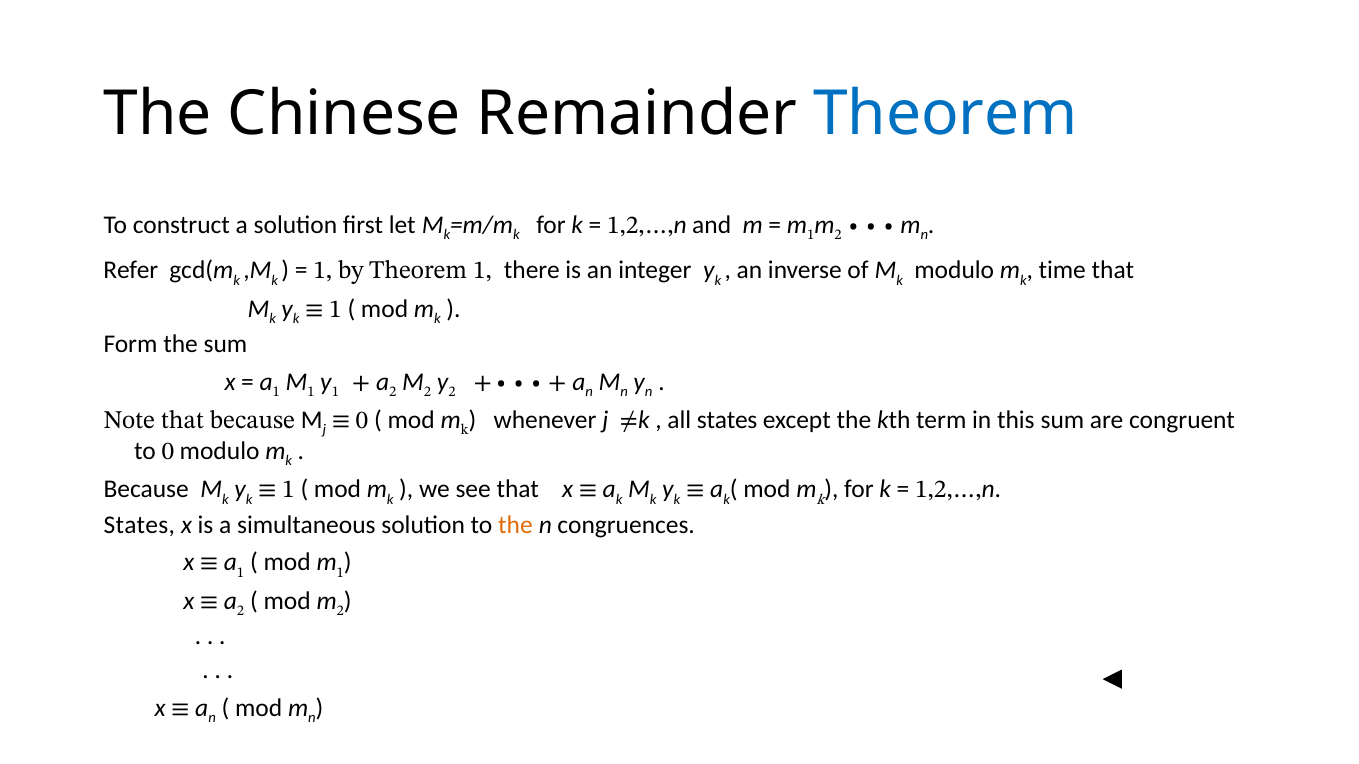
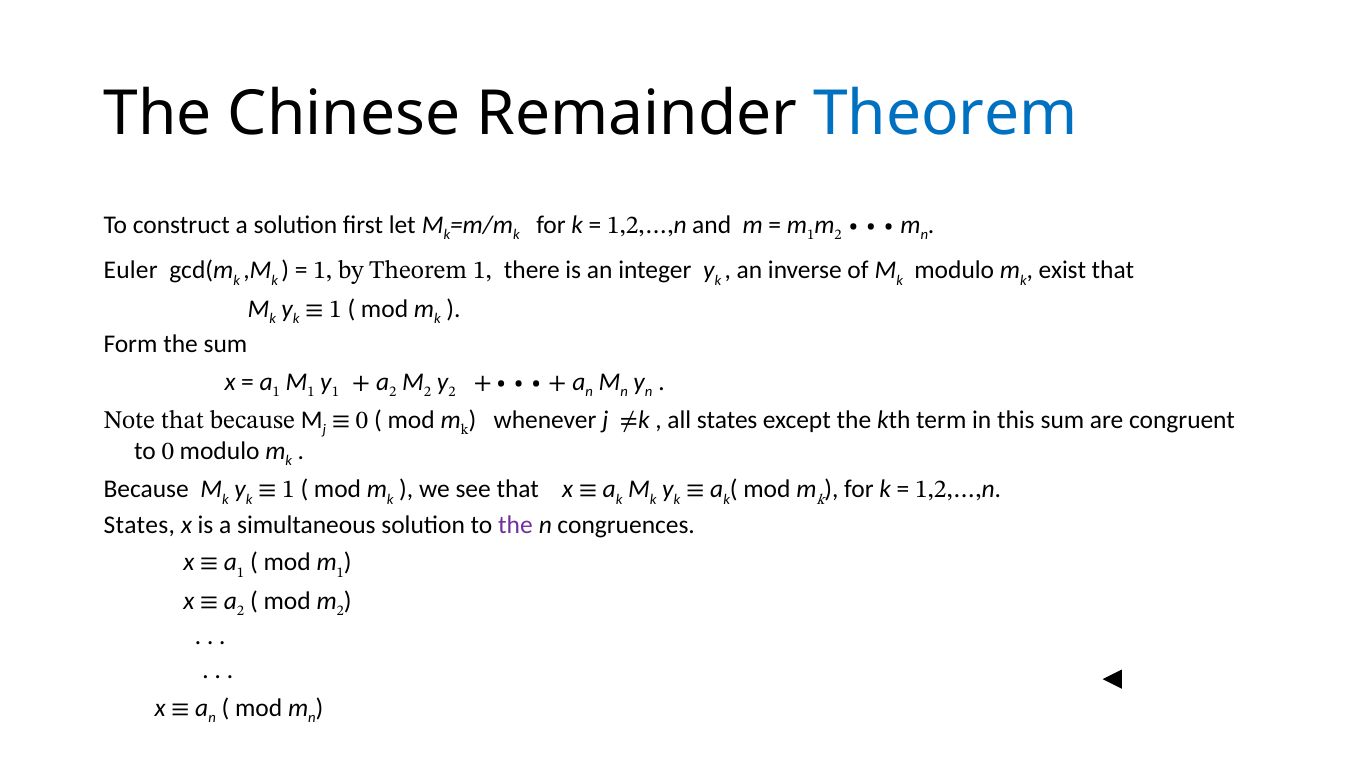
Refer: Refer -> Euler (131, 271)
time: time -> exist (1062, 271)
the colour: orange -> purple (515, 525)
